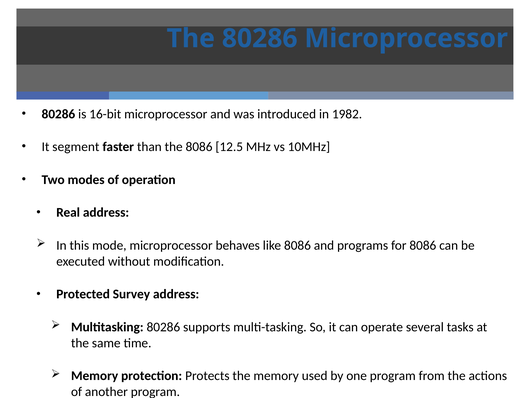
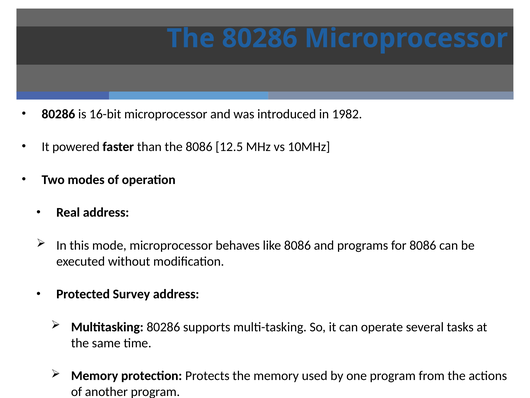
segment: segment -> powered (76, 147)
